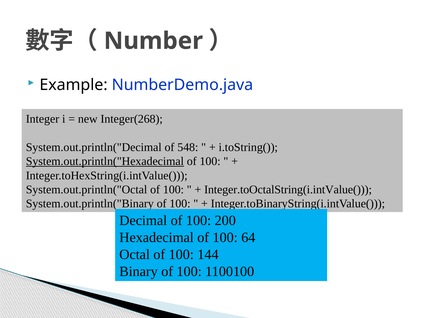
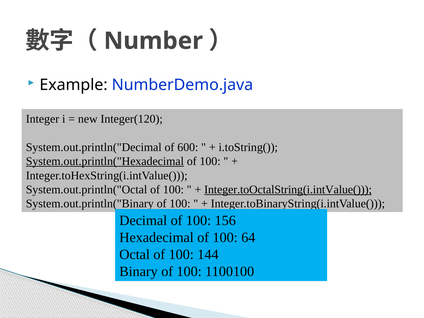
Integer(268: Integer(268 -> Integer(120 (132, 119)
548: 548 -> 600 (188, 147)
Integer.toOctalString(i.intValue( underline: none -> present (288, 190)
200: 200 -> 156 (225, 221)
